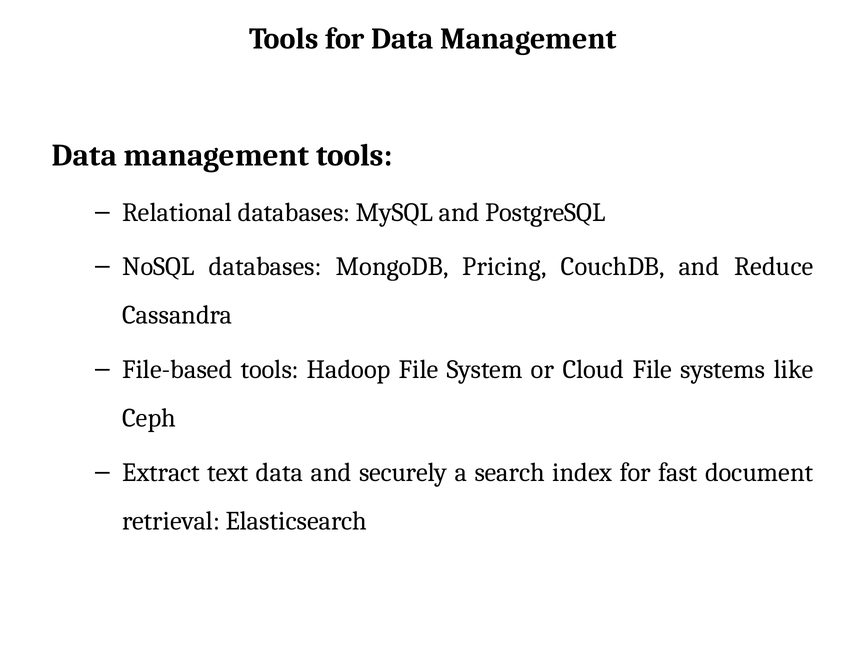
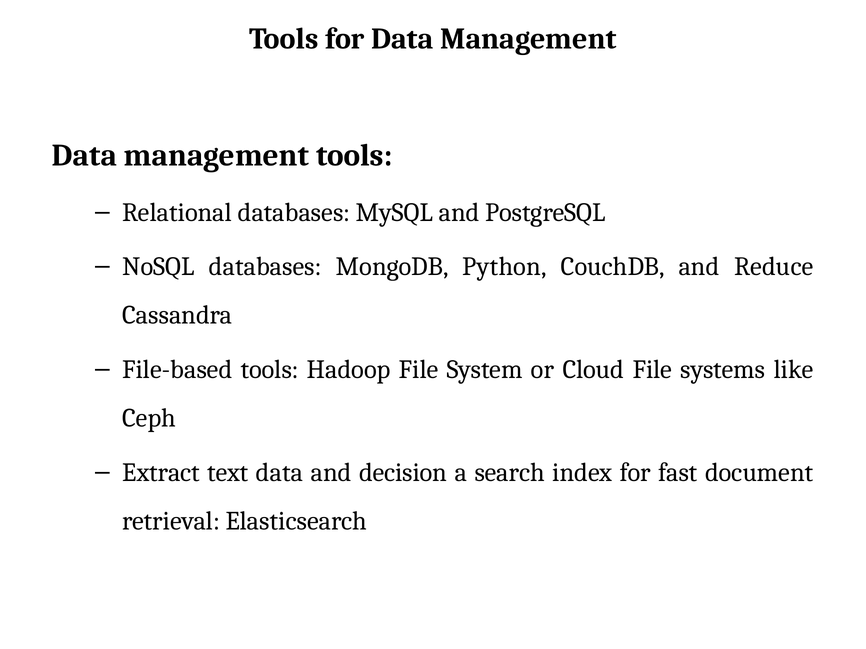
Pricing: Pricing -> Python (505, 267)
securely: securely -> decision (403, 473)
